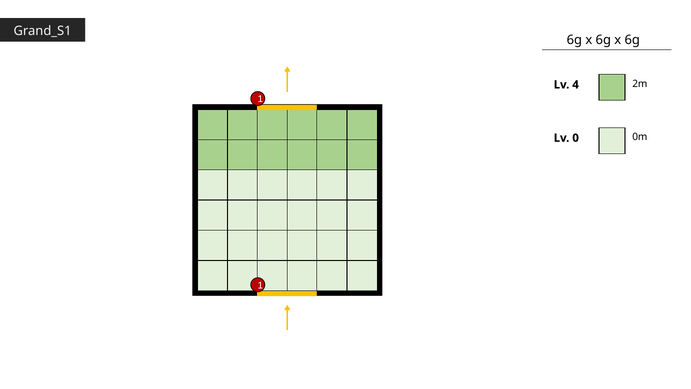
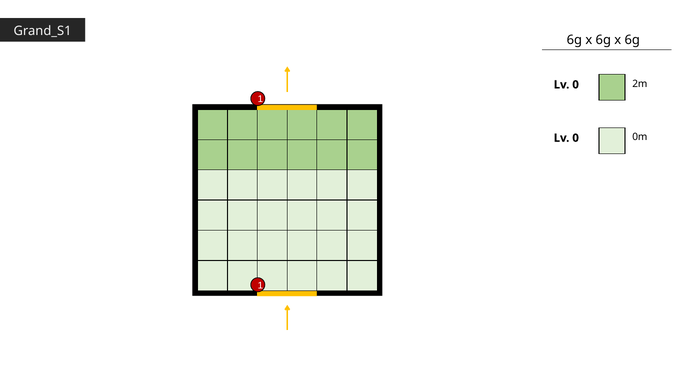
4: 4 -> 0 (576, 85)
